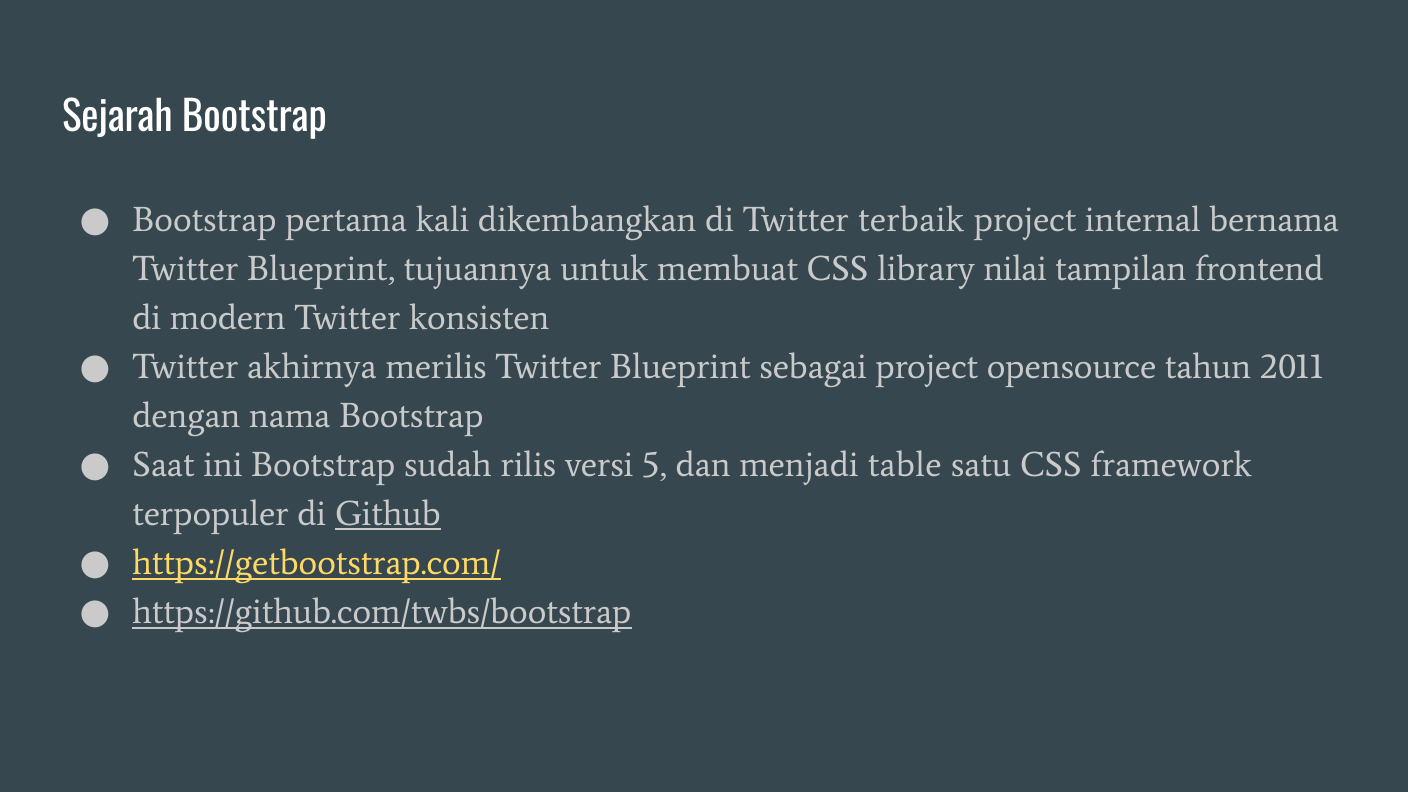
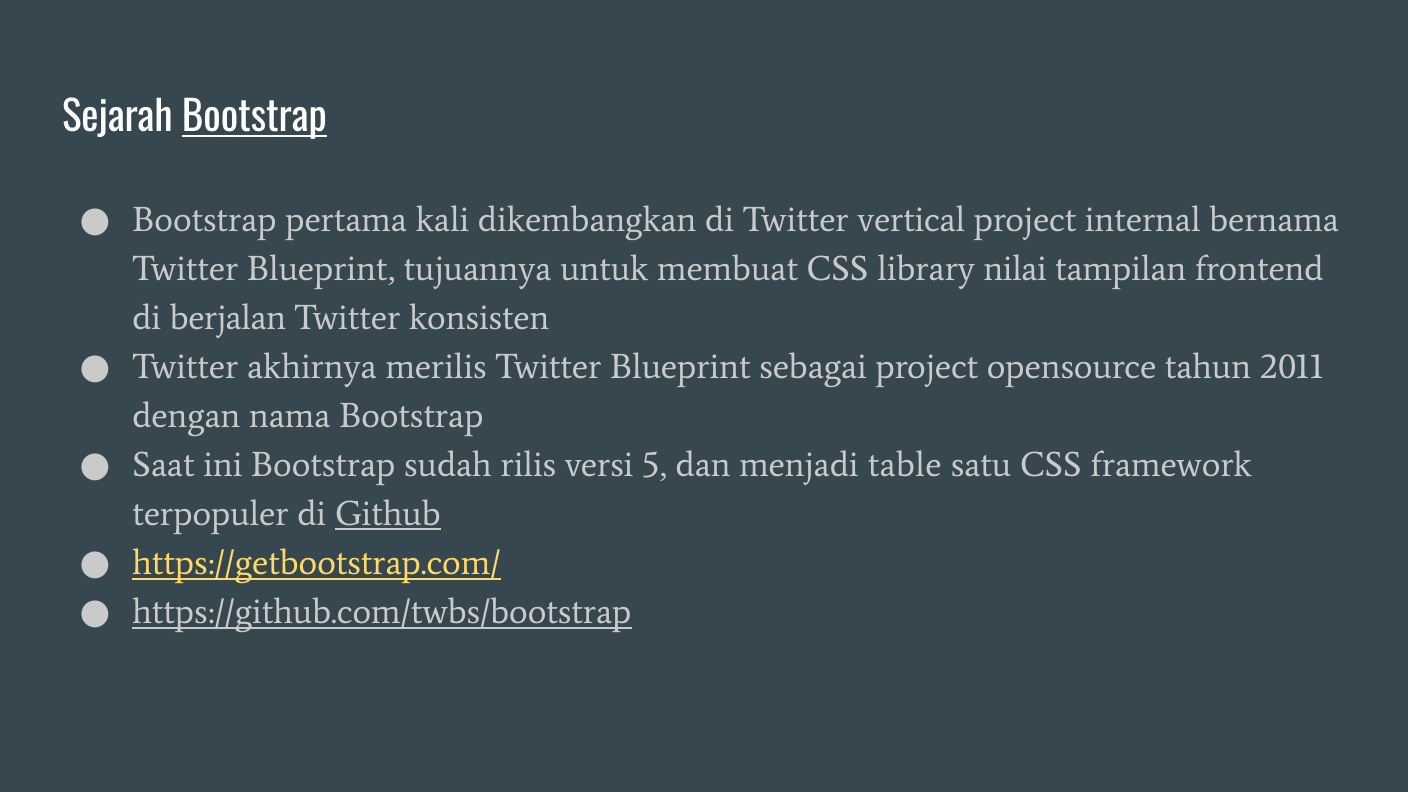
Bootstrap underline: none -> present (254, 118)
terbaik: terbaik -> vertical (911, 220)
modern: modern -> berjalan (228, 318)
